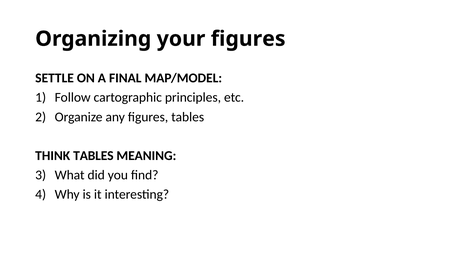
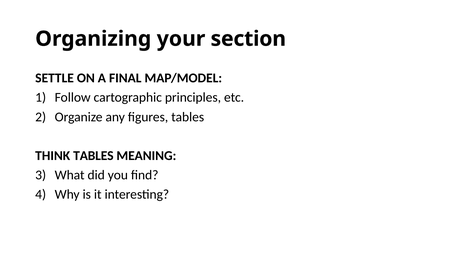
your figures: figures -> section (248, 39)
